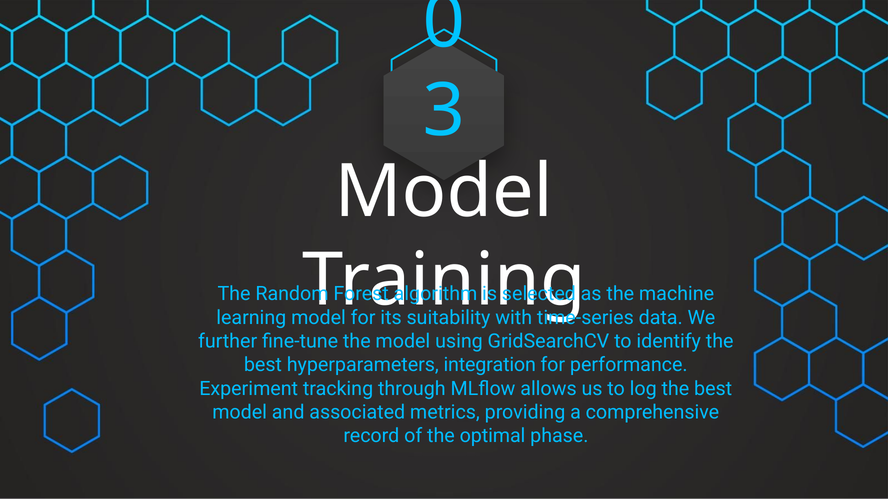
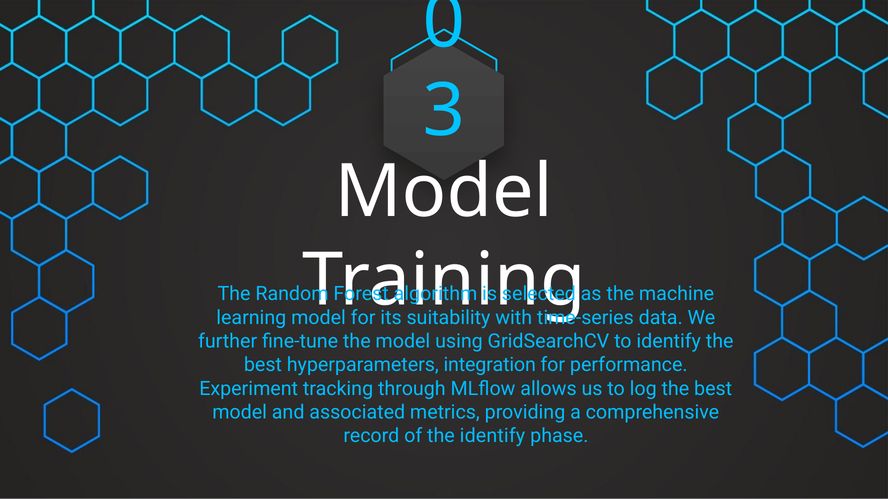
the optimal: optimal -> identify (492, 436)
